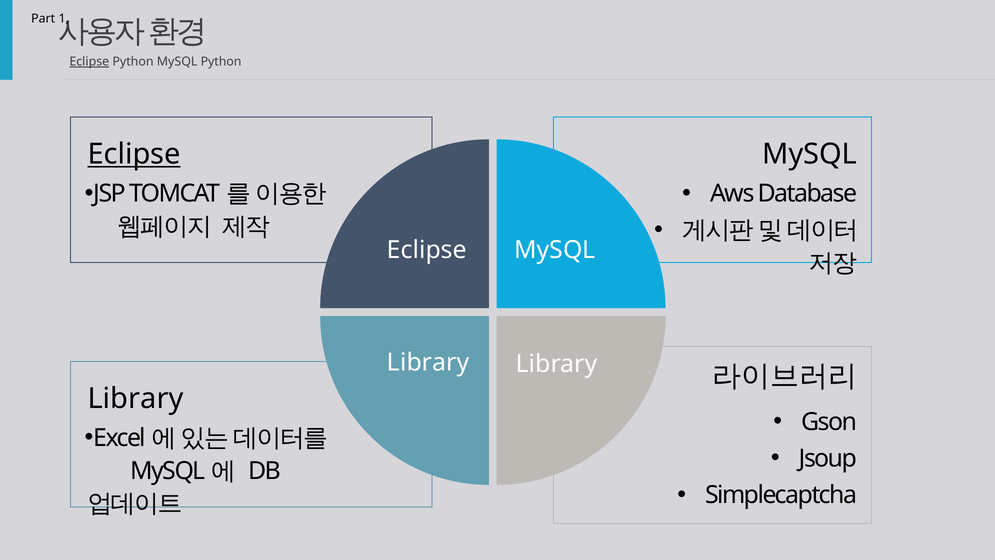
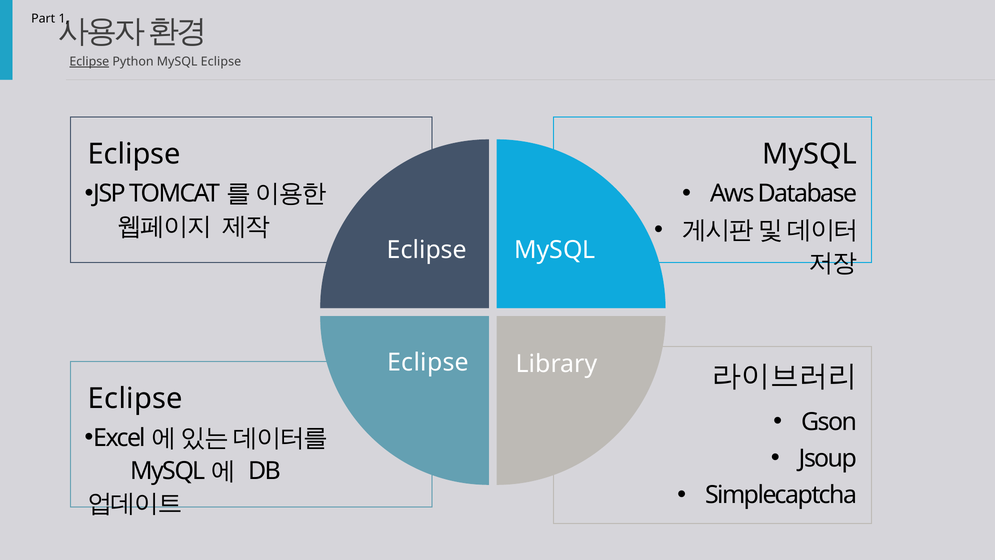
Python MySQL Python: Python -> Eclipse (221, 62)
Eclipse underline: present -> none (134, 154)
Library: Library -> Eclipse (428, 362)
Library: Library -> Eclipse (135, 398)
